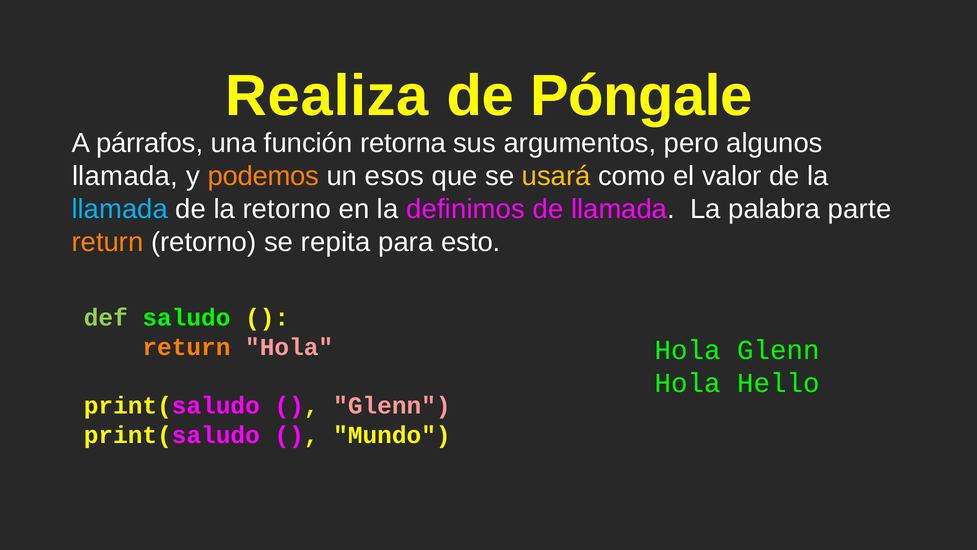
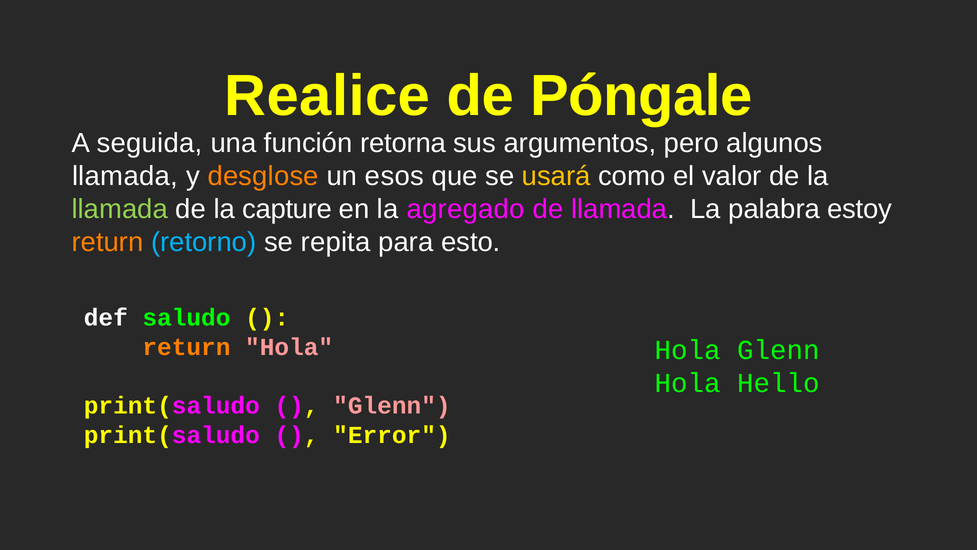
Realiza: Realiza -> Realice (327, 96)
párrafos: párrafos -> seguida (149, 143)
podemos: podemos -> desglose (263, 176)
llamada colour: light blue -> light green (120, 209)
la retorno: retorno -> capture (287, 209)
definimos: definimos -> agregado (466, 209)
parte: parte -> estoy (860, 209)
retorno colour: white -> light blue (204, 242)
def colour: light green -> white (106, 318)
Mundo: Mundo -> Error (392, 435)
